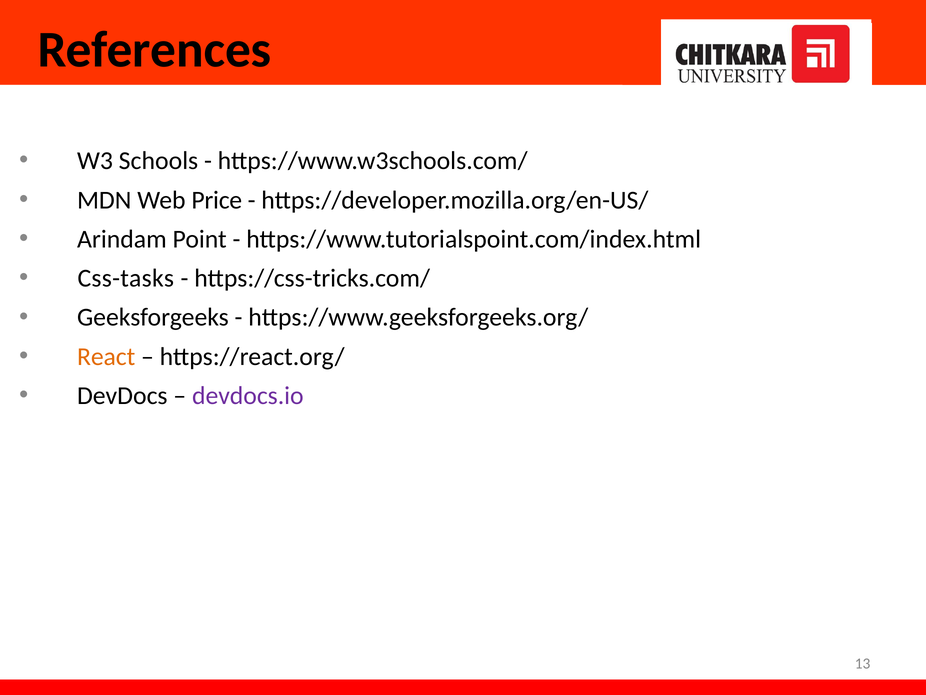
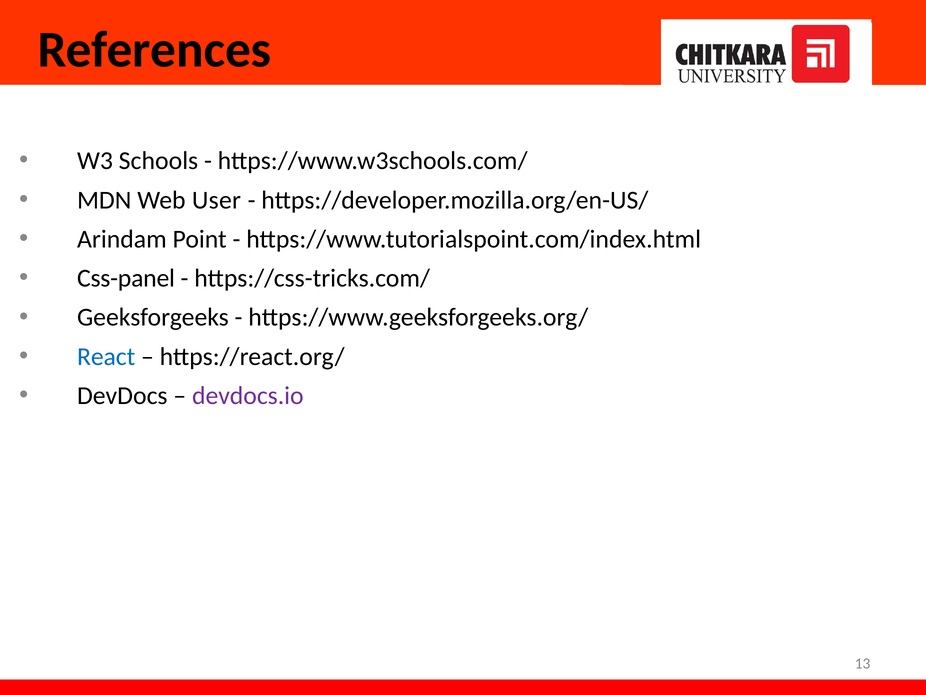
Price: Price -> User (217, 200)
Css-tasks: Css-tasks -> Css-panel (126, 278)
React colour: orange -> blue (106, 356)
